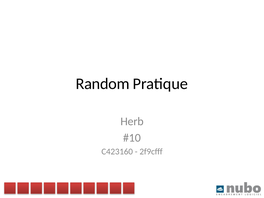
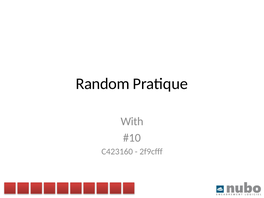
Herb: Herb -> With (132, 121)
